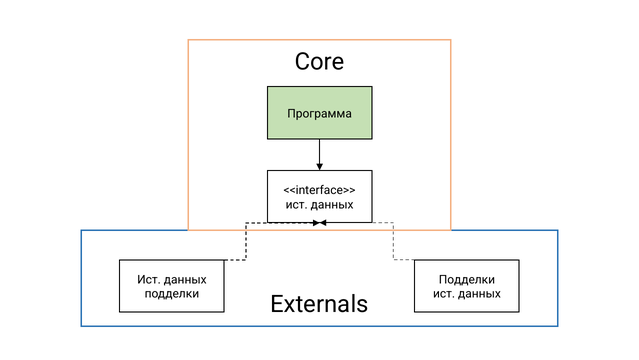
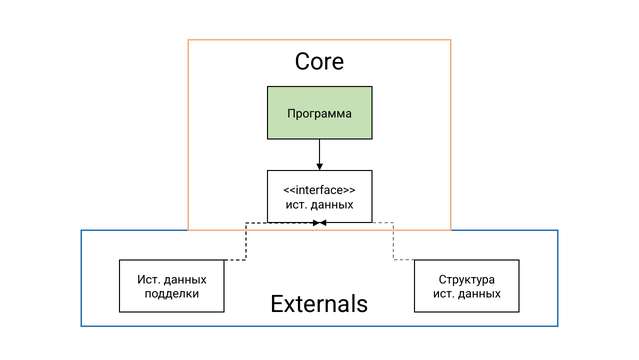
Подделки: Подделки -> Структура (467, 279)
